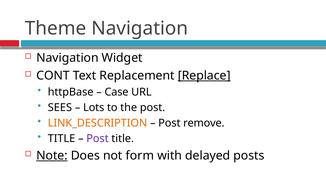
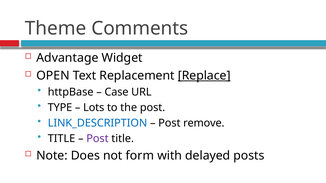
Theme Navigation: Navigation -> Comments (140, 28)
Navigation: Navigation -> Advantage (67, 58)
CONT: CONT -> OPEN (53, 76)
SEES: SEES -> TYPE (60, 108)
LINK_DESCRIPTION colour: orange -> blue (97, 123)
Note underline: present -> none (52, 156)
